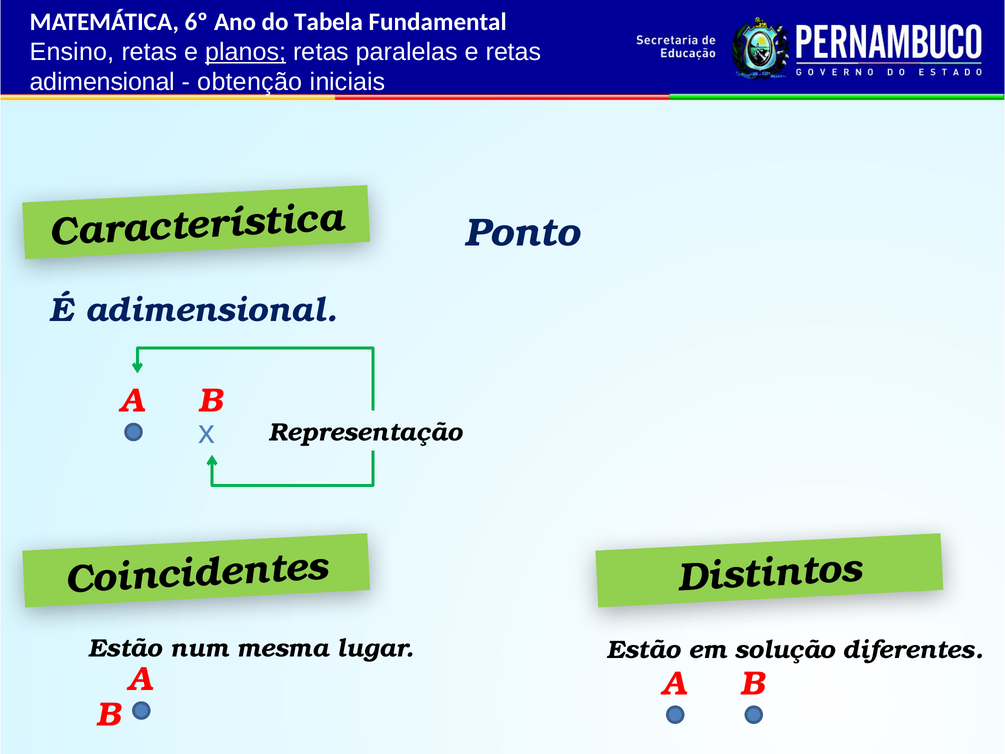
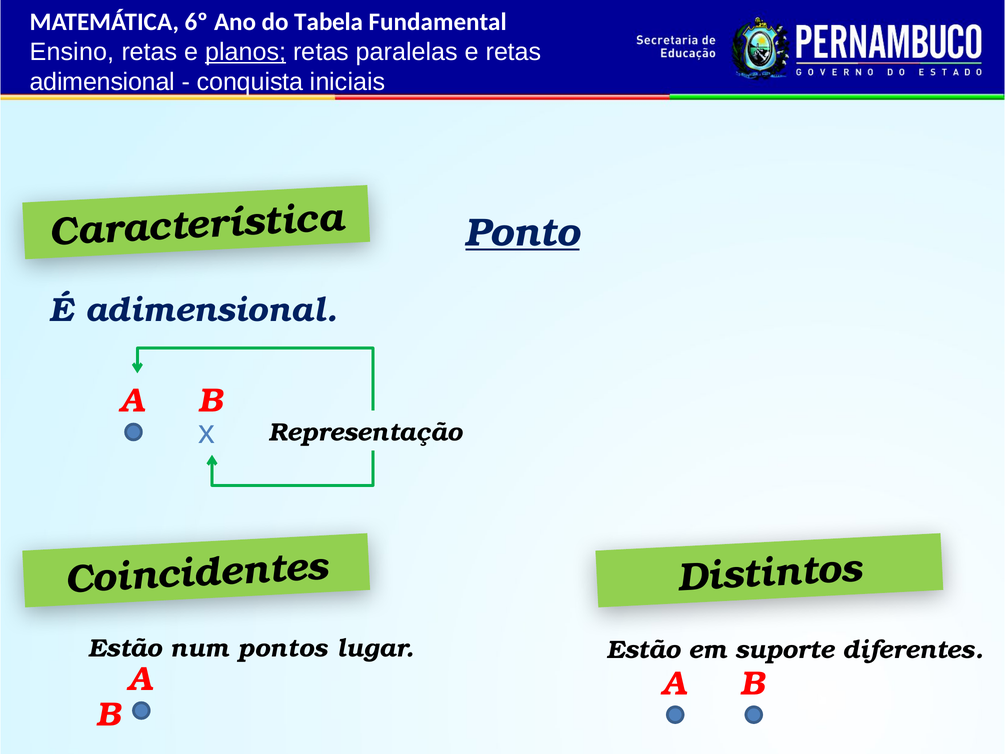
obtenção: obtenção -> conquista (250, 82)
Ponto underline: none -> present (522, 233)
mesma: mesma -> pontos (283, 648)
solução: solução -> suporte (785, 650)
